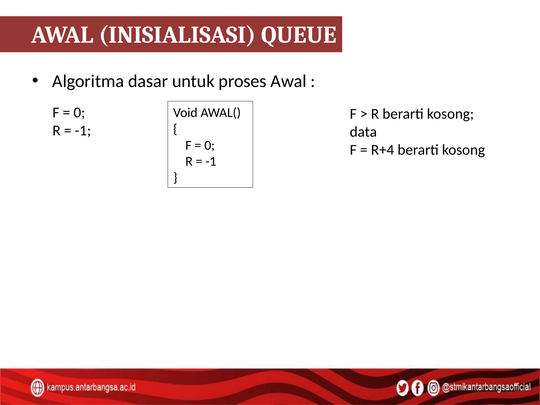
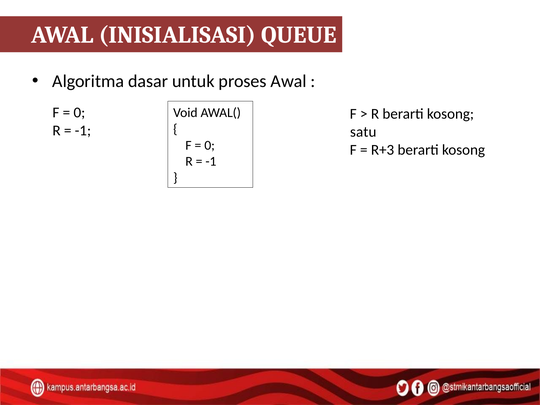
data: data -> satu (363, 132)
R+4: R+4 -> R+3 (383, 150)
